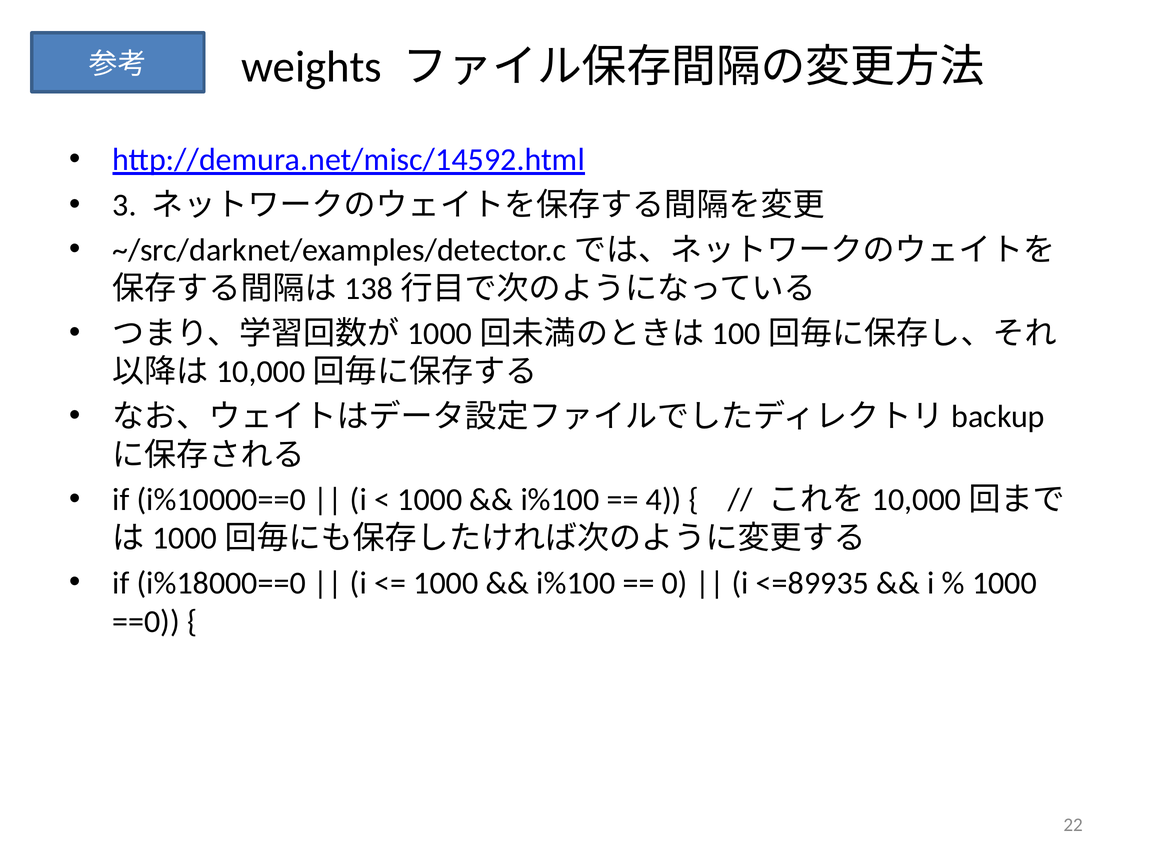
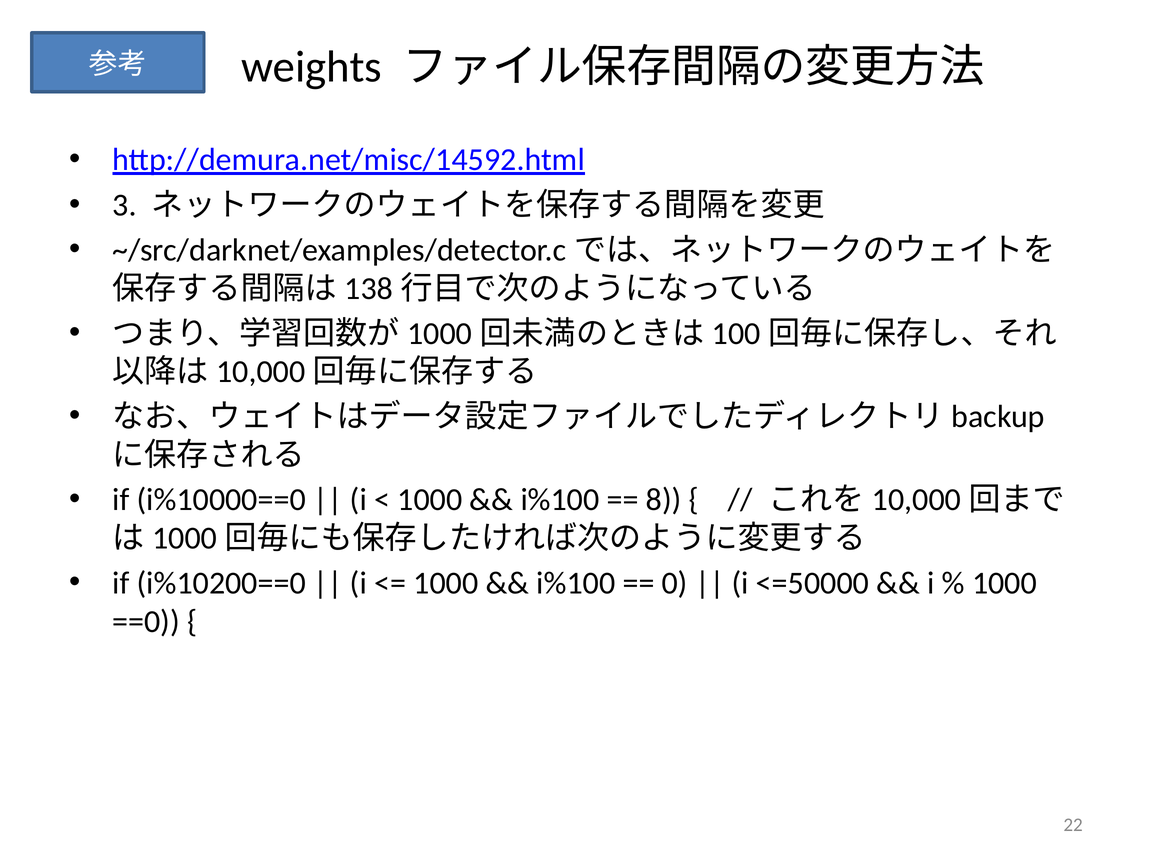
4: 4 -> 8 (664, 500)
i%18000==0: i%18000==0 -> i%10200==0 (221, 583)
<=89935: <=89935 -> <=50000 (812, 583)
